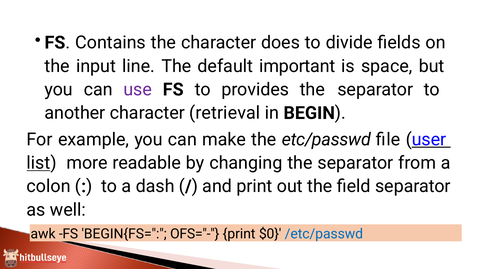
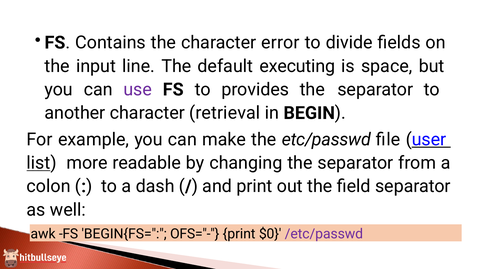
does: does -> error (280, 43)
important: important -> executing (297, 66)
/etc/passwd colour: blue -> purple (324, 233)
